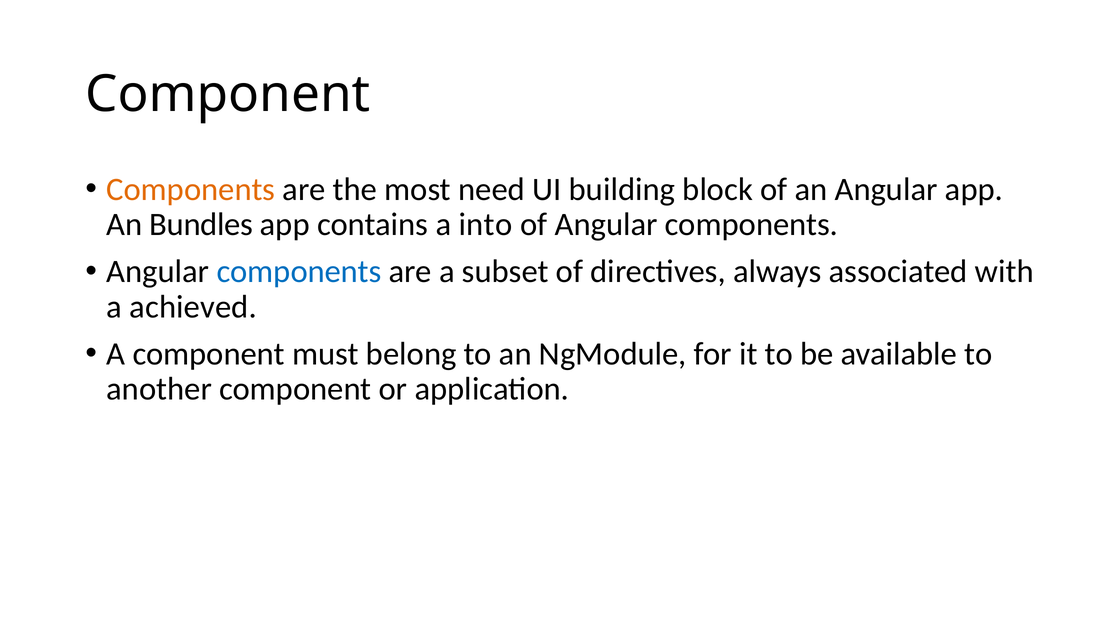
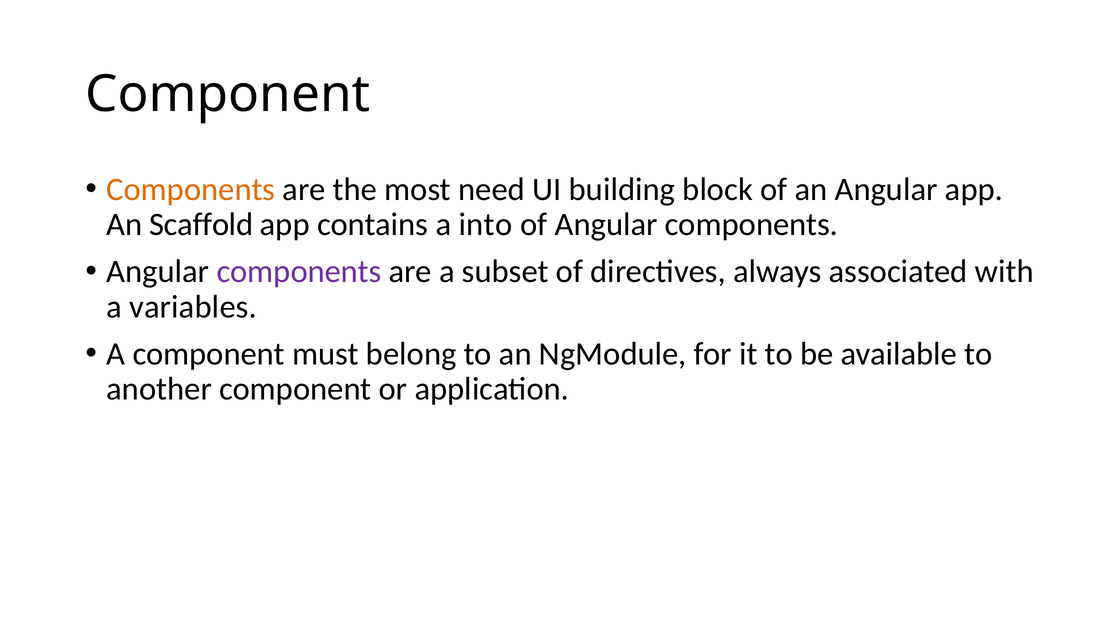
Bundles: Bundles -> Scaffold (201, 225)
components colour: blue -> purple (299, 272)
achieved: achieved -> variables (193, 307)
